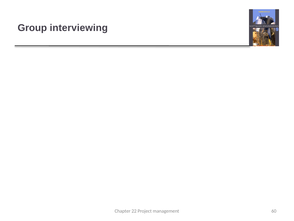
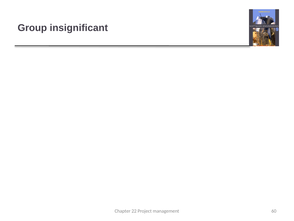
interviewing: interviewing -> insignificant (79, 28)
